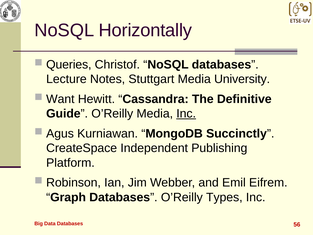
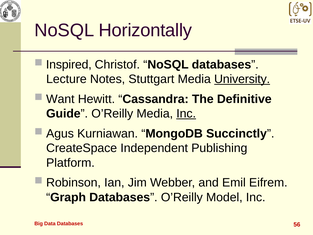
Queries: Queries -> Inspired (69, 64)
University underline: none -> present (242, 79)
Types: Types -> Model (224, 197)
